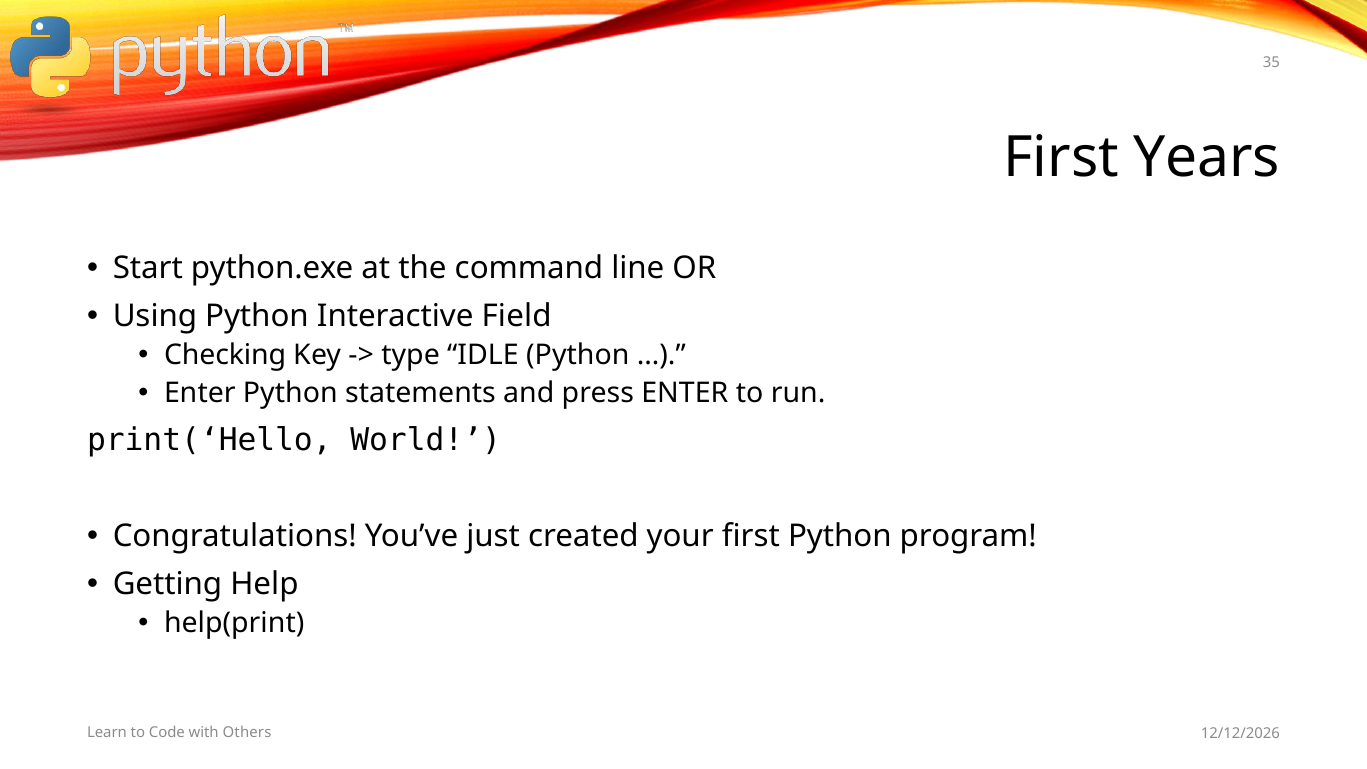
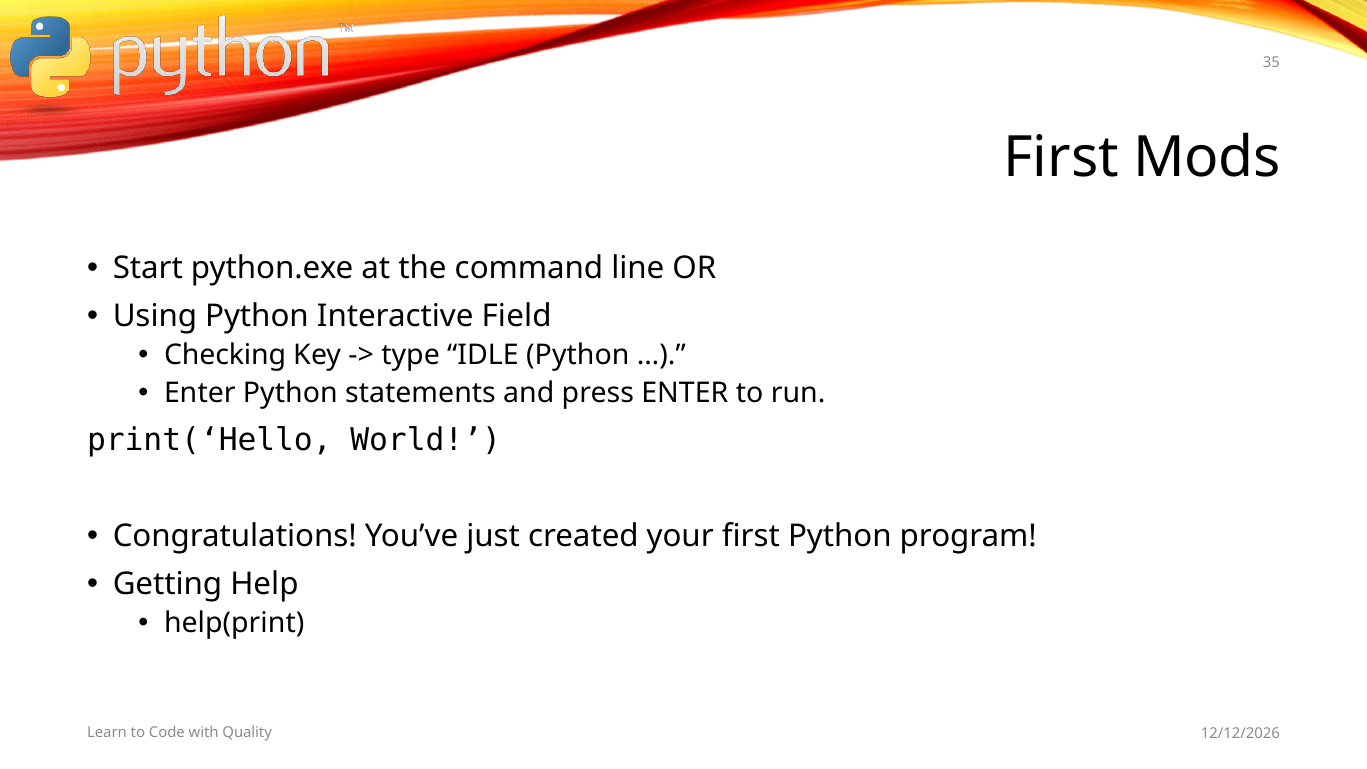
Years: Years -> Mods (1207, 158)
Others: Others -> Quality (247, 733)
